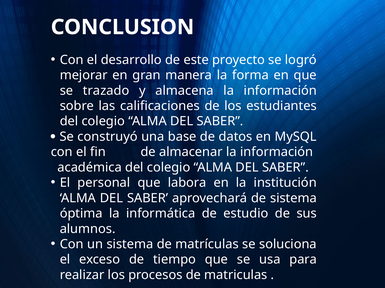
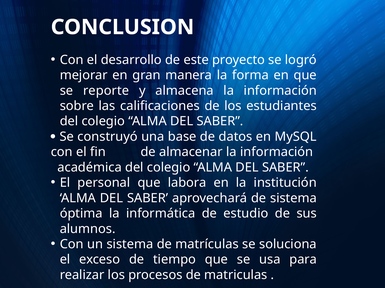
trazado: trazado -> reporte (106, 91)
